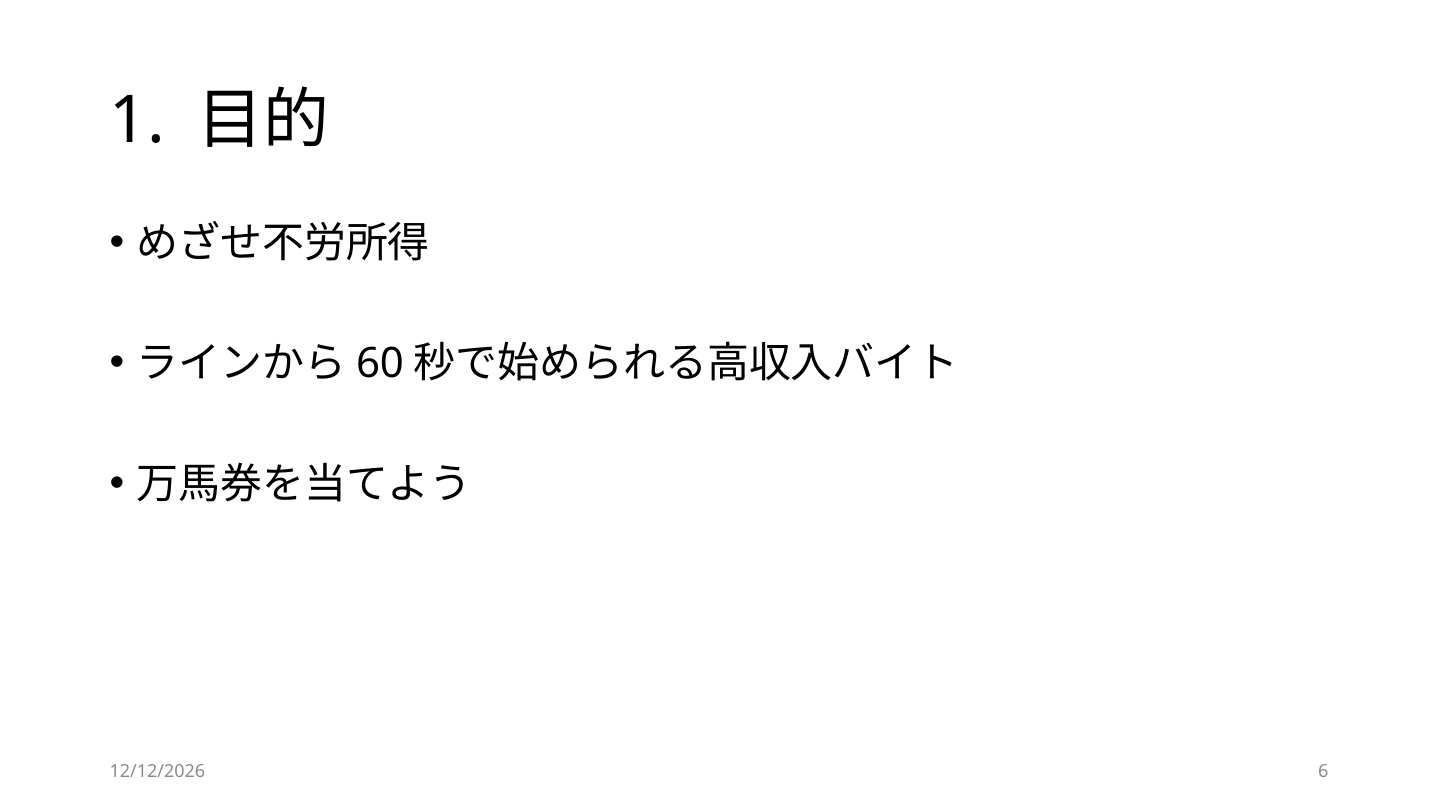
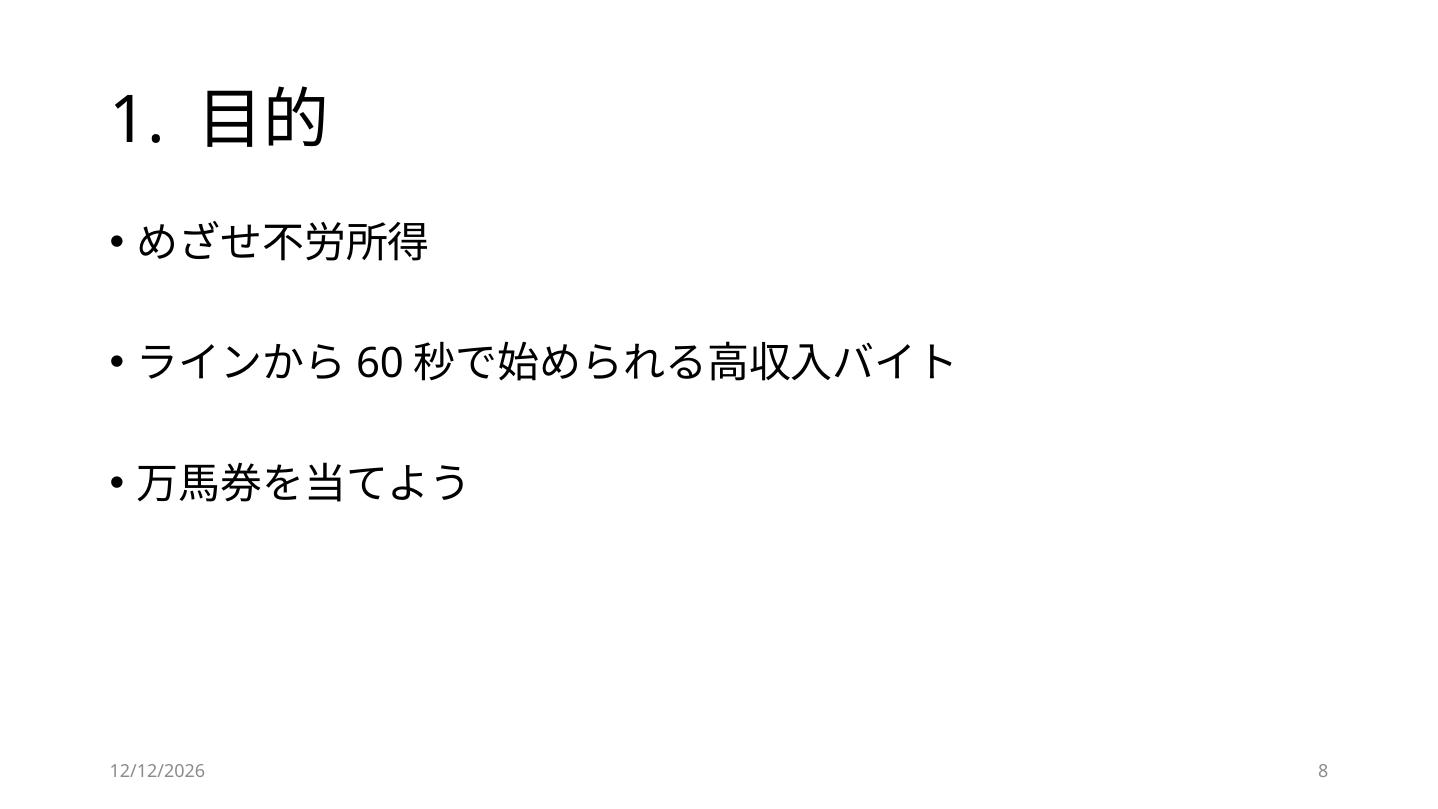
6: 6 -> 8 (1323, 771)
